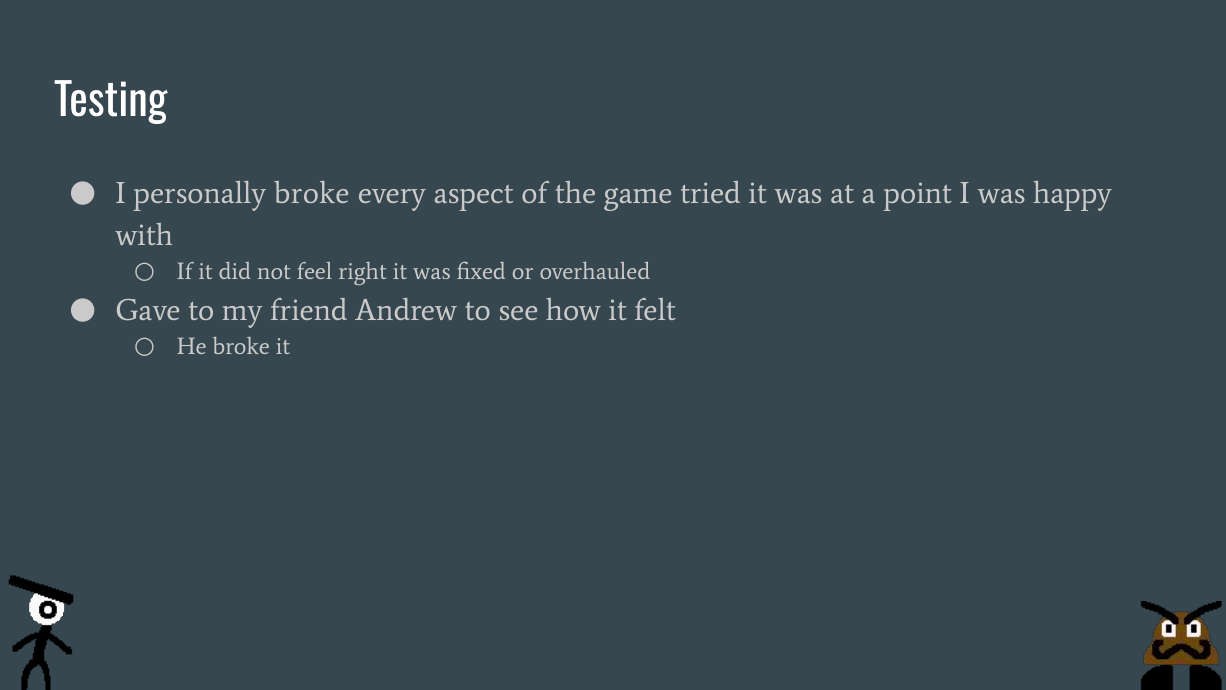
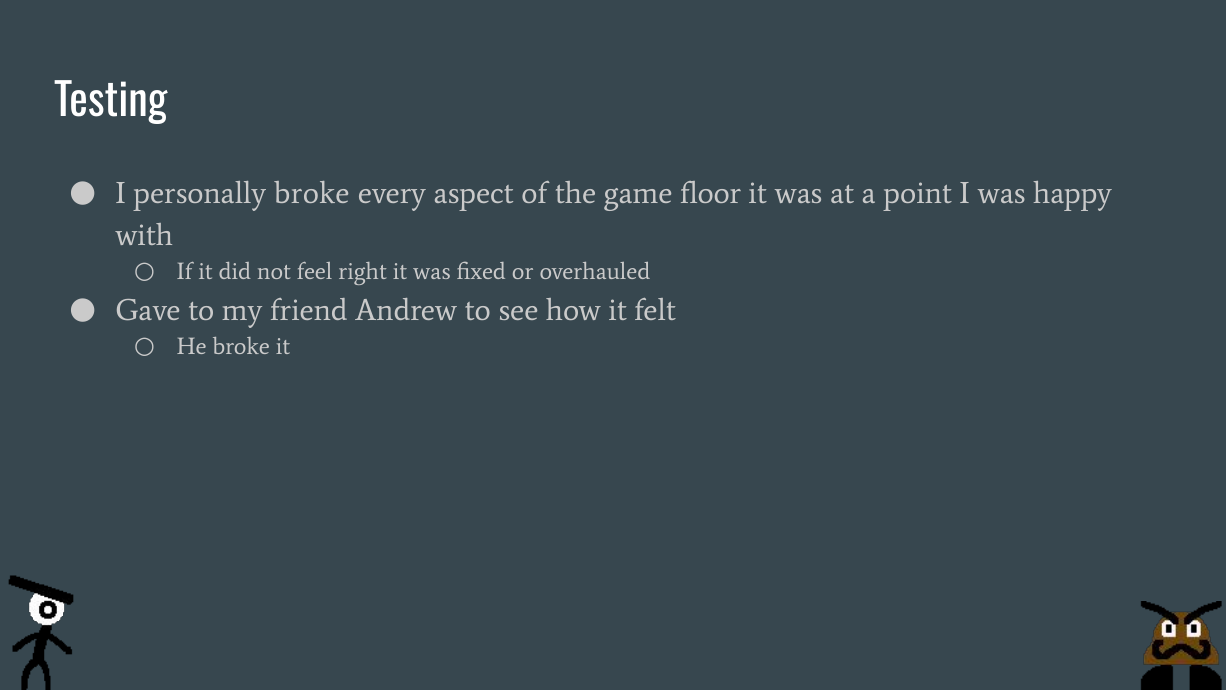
tried: tried -> floor (711, 193)
